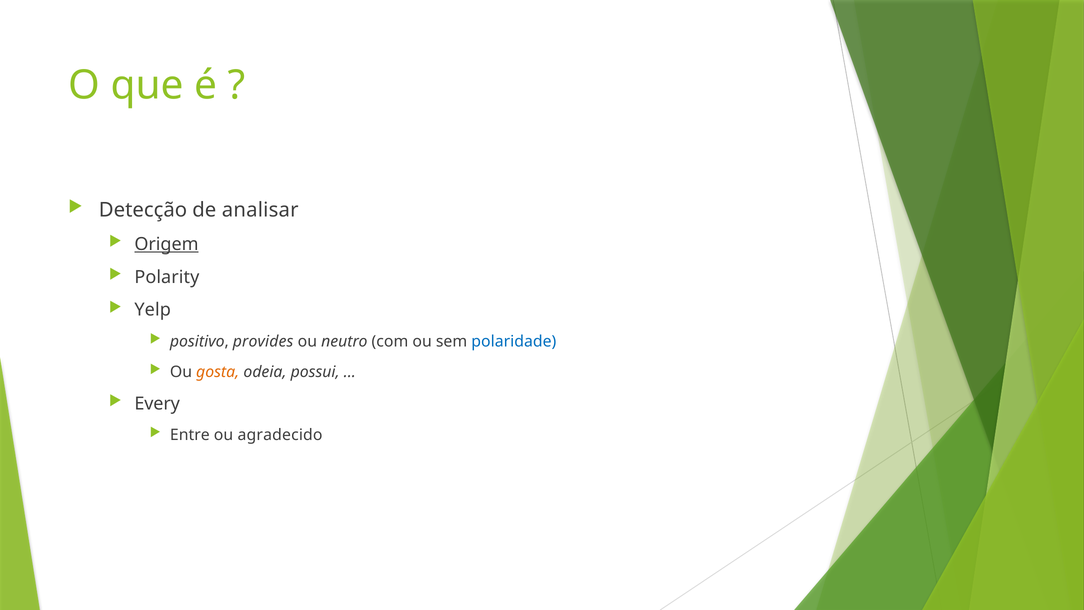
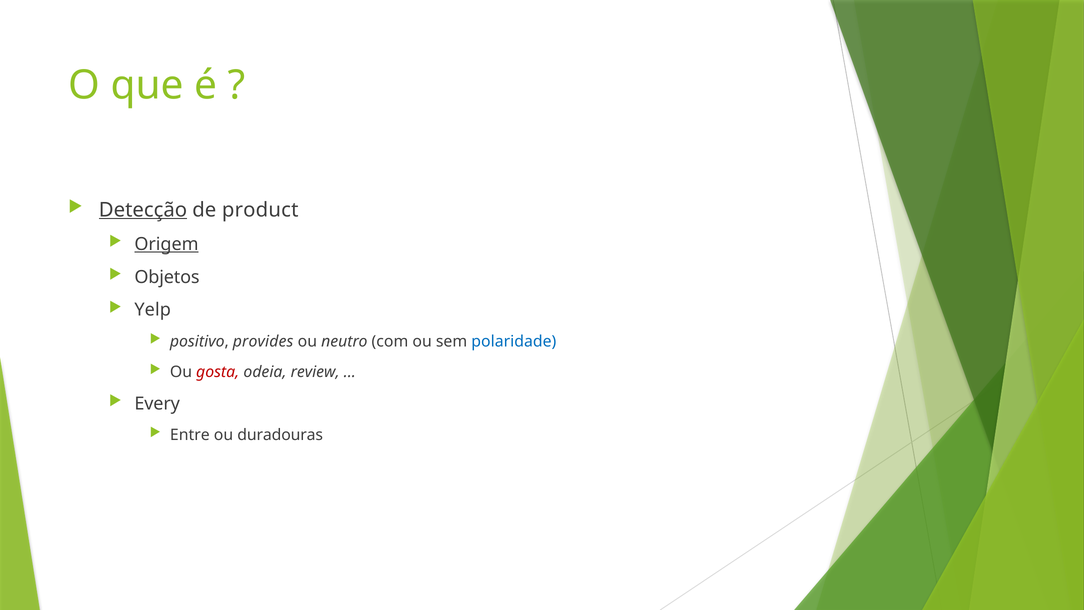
Detecção underline: none -> present (143, 210)
analisar: analisar -> product (260, 210)
Polarity: Polarity -> Objetos (167, 277)
gosta colour: orange -> red (218, 372)
possui: possui -> review (315, 372)
agradecido: agradecido -> duradouras (280, 435)
